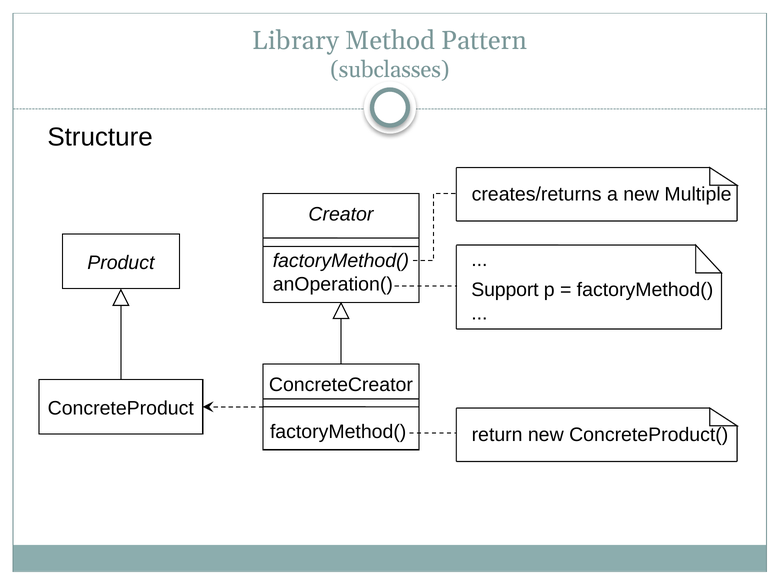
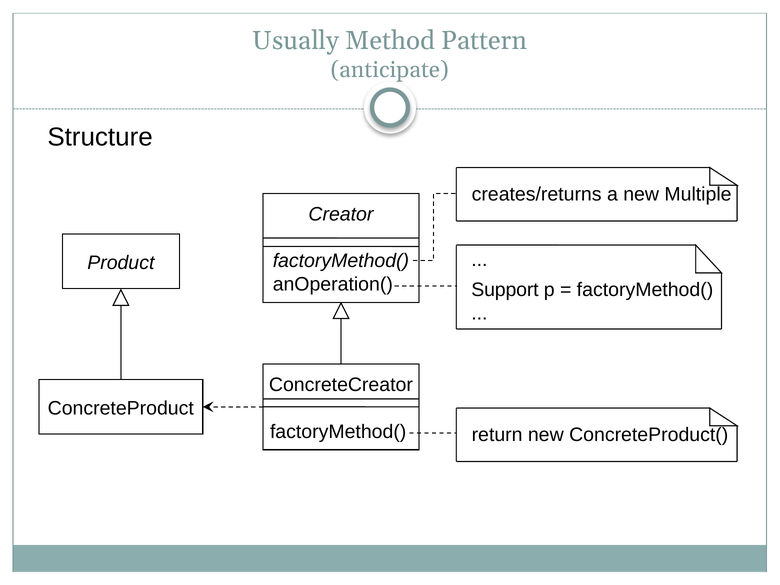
Library: Library -> Usually (296, 41)
subclasses: subclasses -> anticipate (390, 70)
